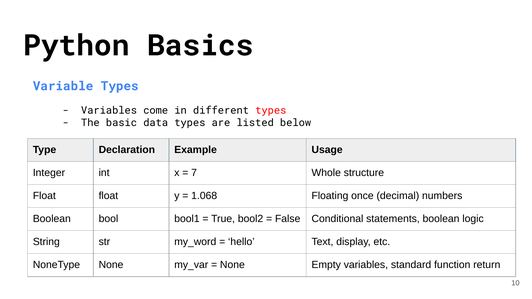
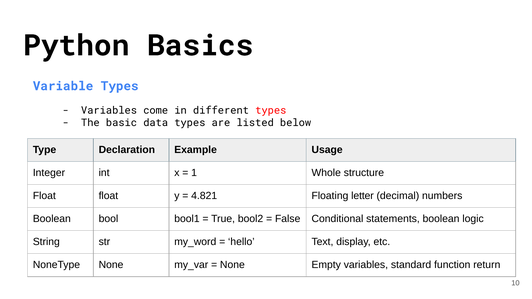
7: 7 -> 1 (194, 173)
1.068: 1.068 -> 4.821 (204, 196)
once: once -> letter (362, 196)
